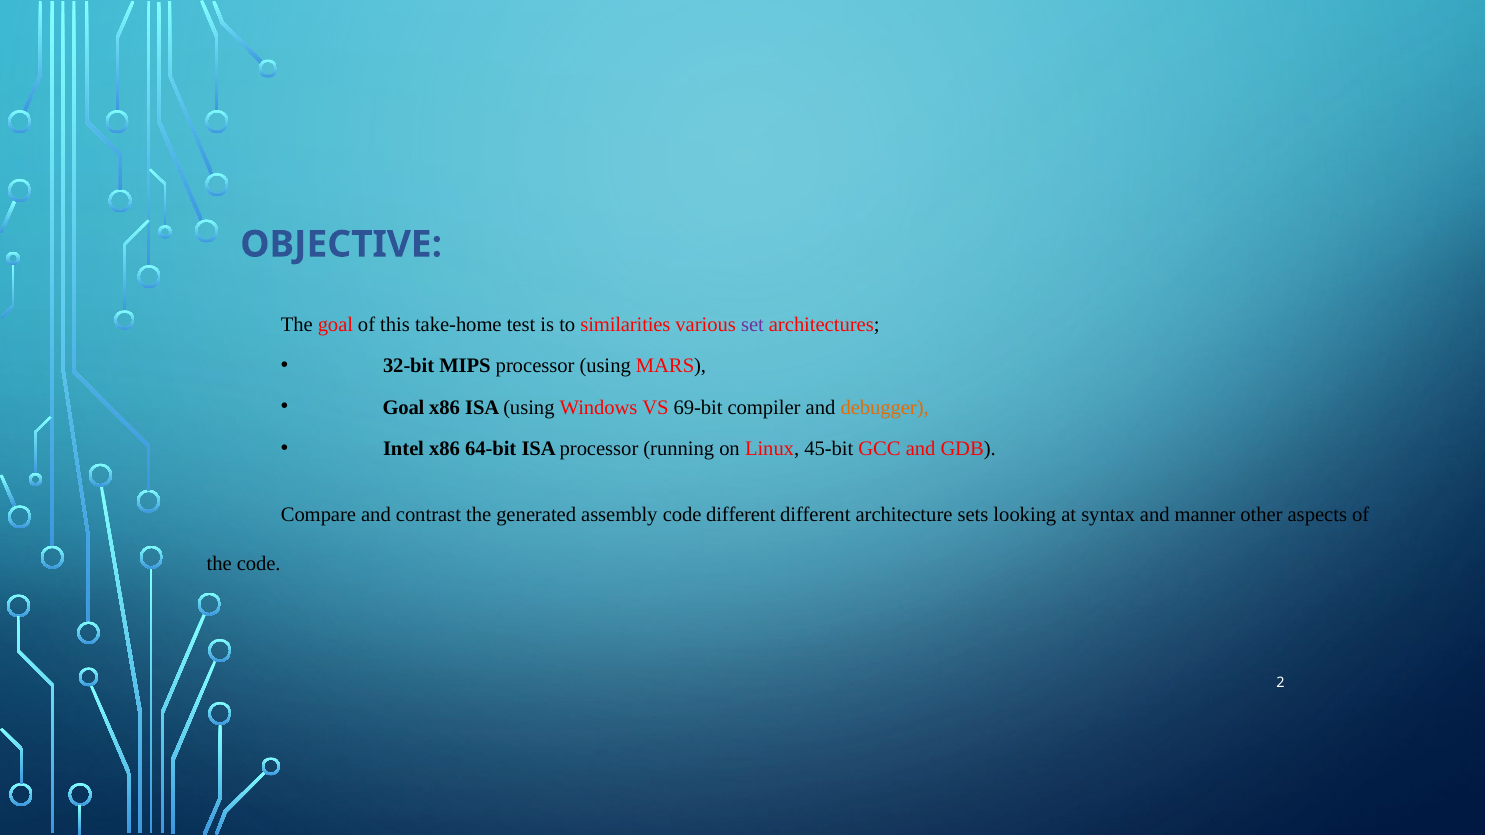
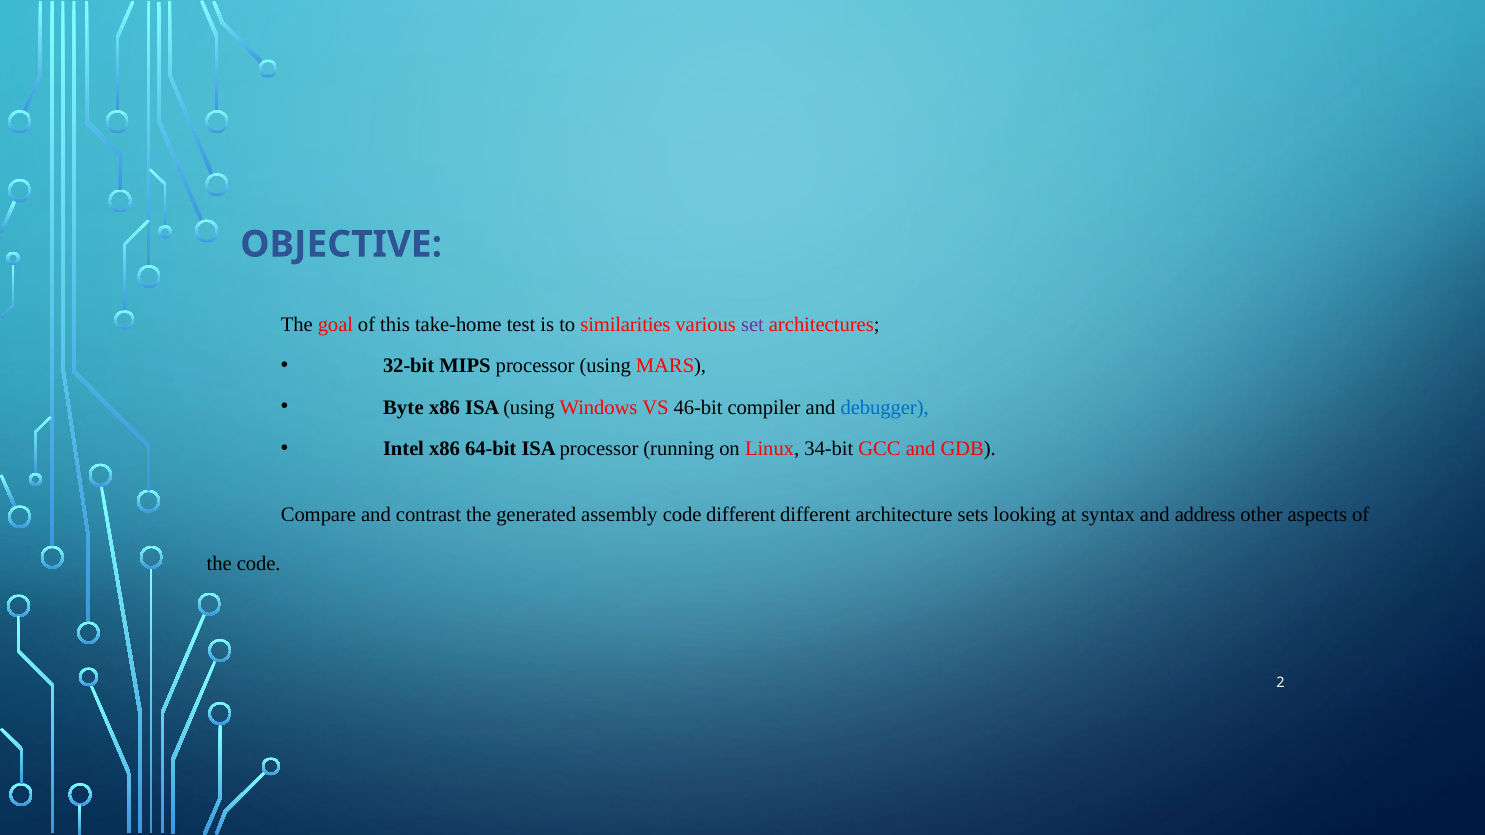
Goal: Goal -> Byte (403, 407)
69-bit: 69-bit -> 46-bit (698, 407)
debugger colour: orange -> blue (885, 407)
45-bit: 45-bit -> 34-bit (829, 449)
manner: manner -> address (1205, 515)
